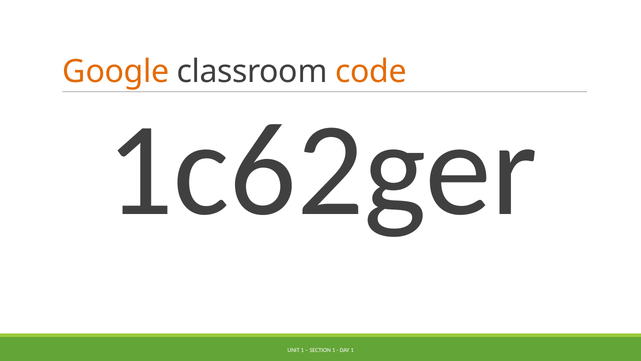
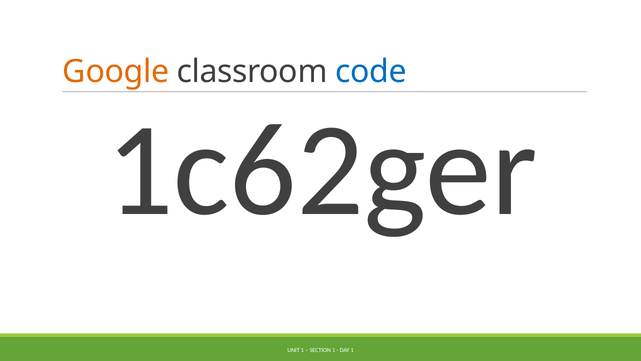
code colour: orange -> blue (371, 72)
